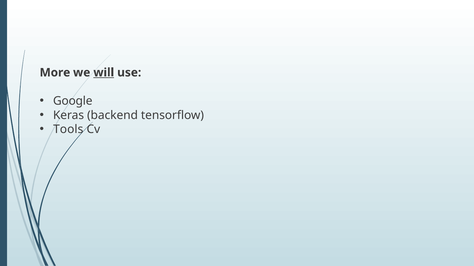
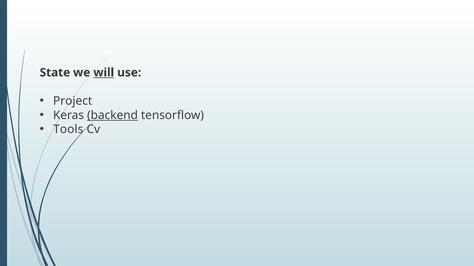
More: More -> State (55, 73)
Google: Google -> Project (73, 101)
backend underline: none -> present (113, 115)
